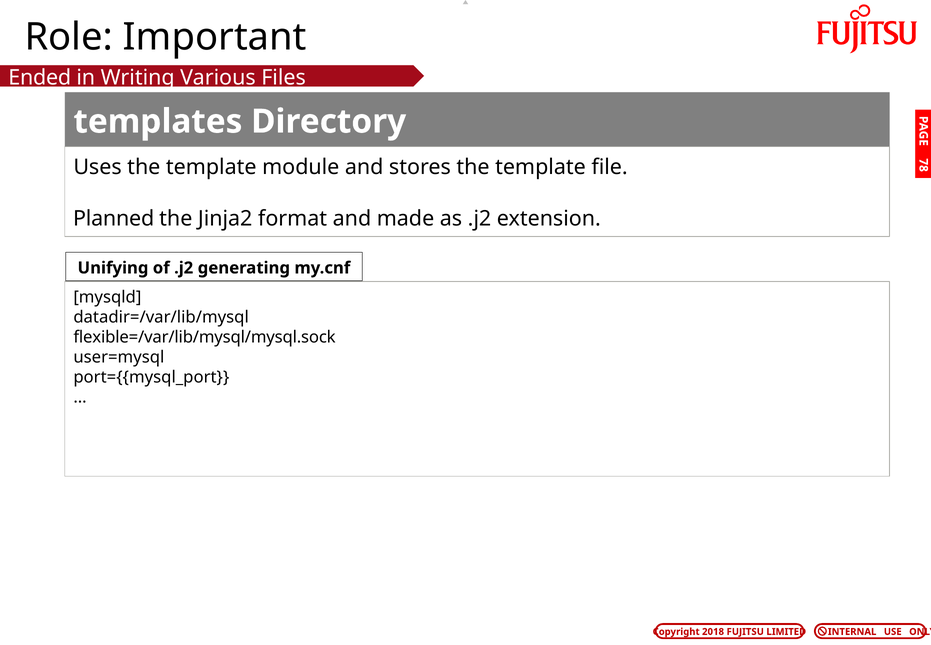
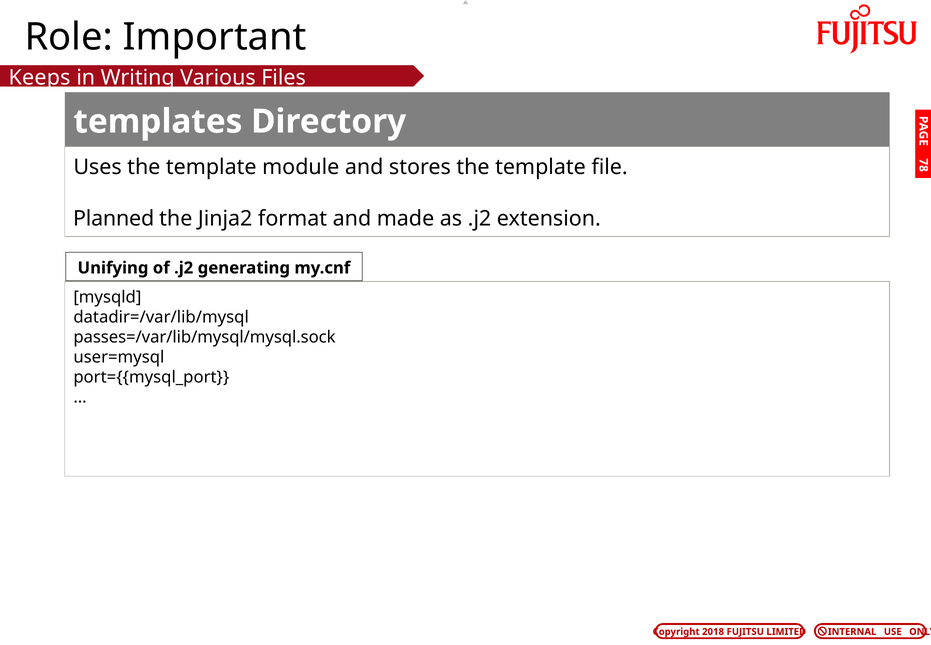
Ended: Ended -> Keeps (40, 77)
flexible=/var/lib/mysql/mysql.sock: flexible=/var/lib/mysql/mysql.sock -> passes=/var/lib/mysql/mysql.sock (204, 337)
